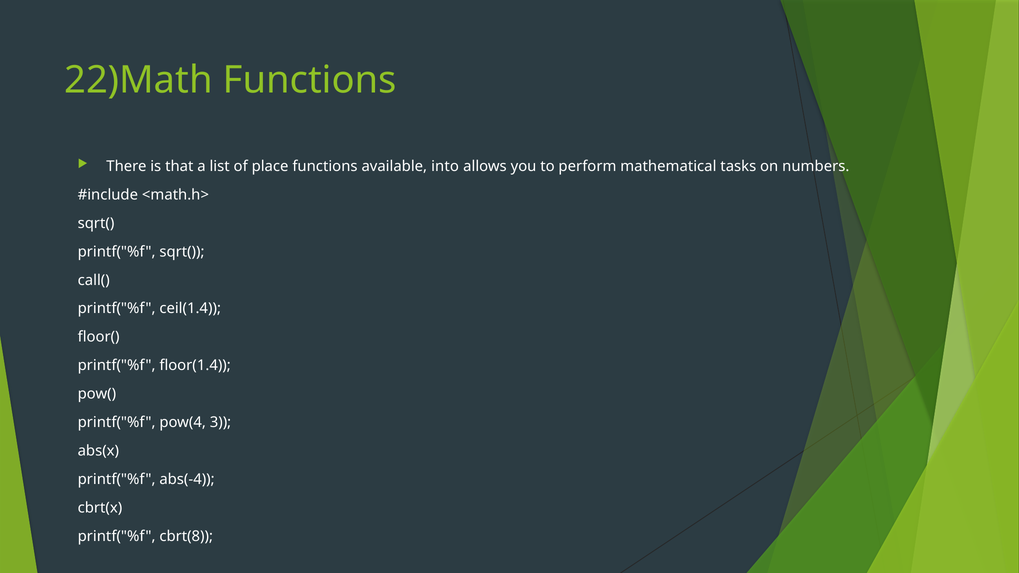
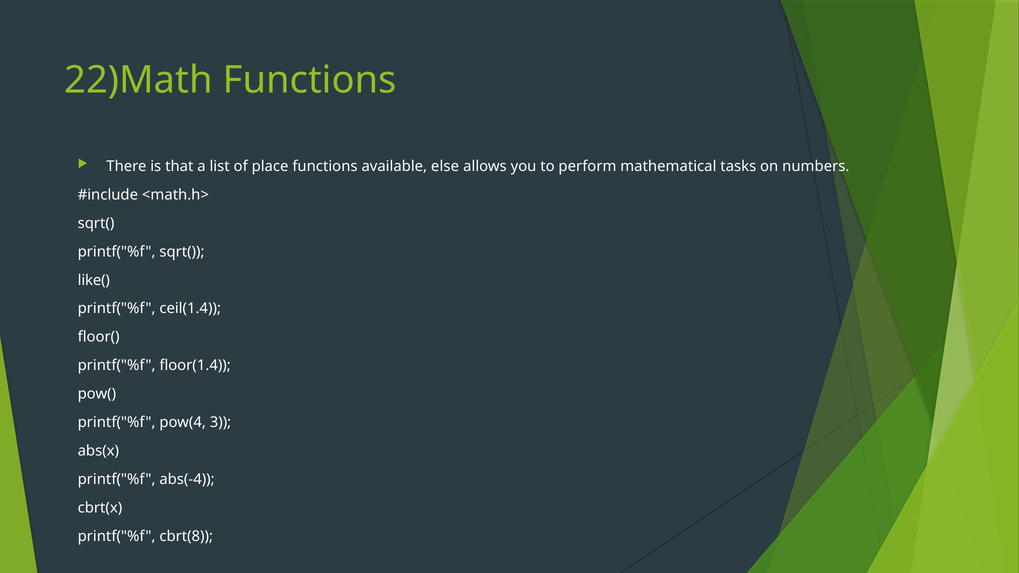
into: into -> else (445, 166)
call(: call( -> like( (94, 280)
